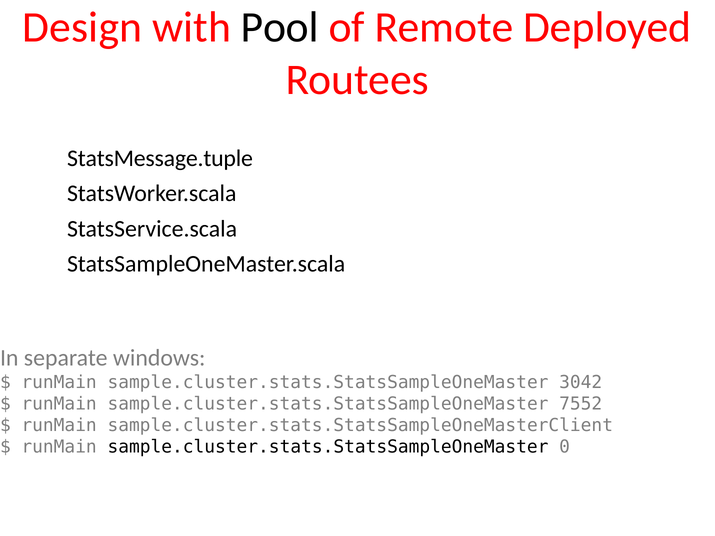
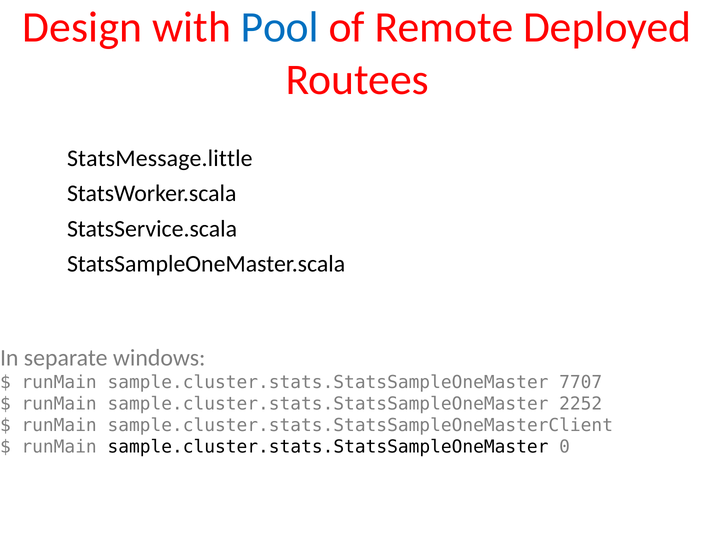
Pool colour: black -> blue (280, 27)
StatsMessage.tuple: StatsMessage.tuple -> StatsMessage.little (160, 158)
3042: 3042 -> 7707 (581, 383)
7552: 7552 -> 2252 (581, 404)
